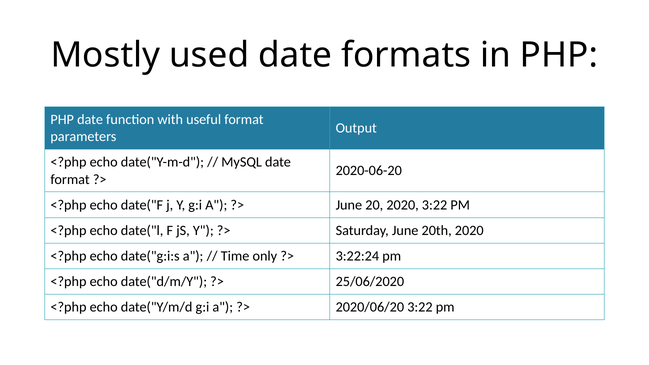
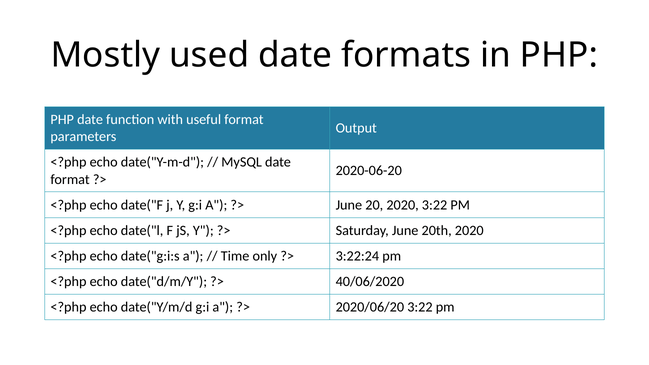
25/06/2020: 25/06/2020 -> 40/06/2020 (370, 282)
